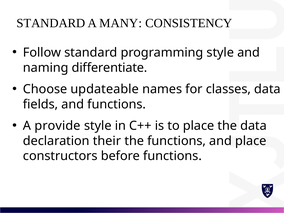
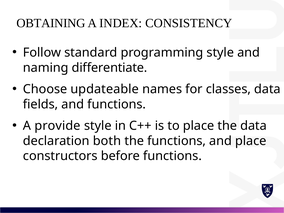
STANDARD: STANDARD -> OBTAINING (51, 23)
MANY: MANY -> INDEX (121, 23)
their: their -> both (107, 141)
